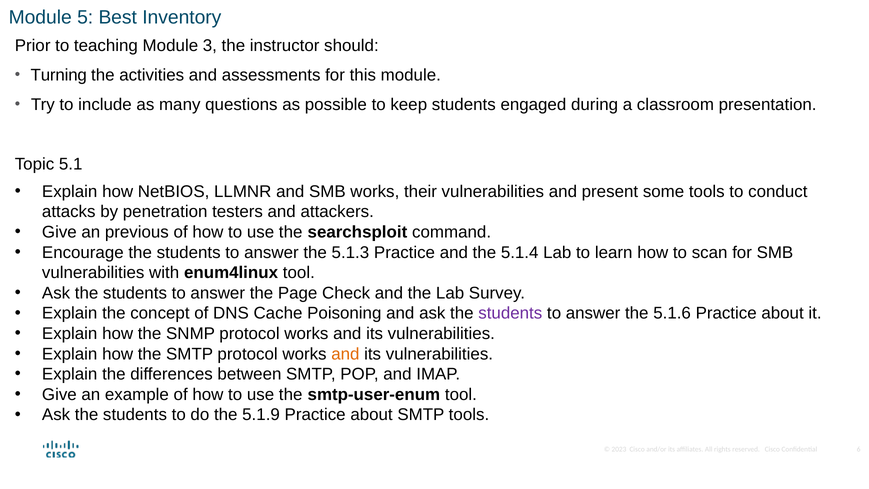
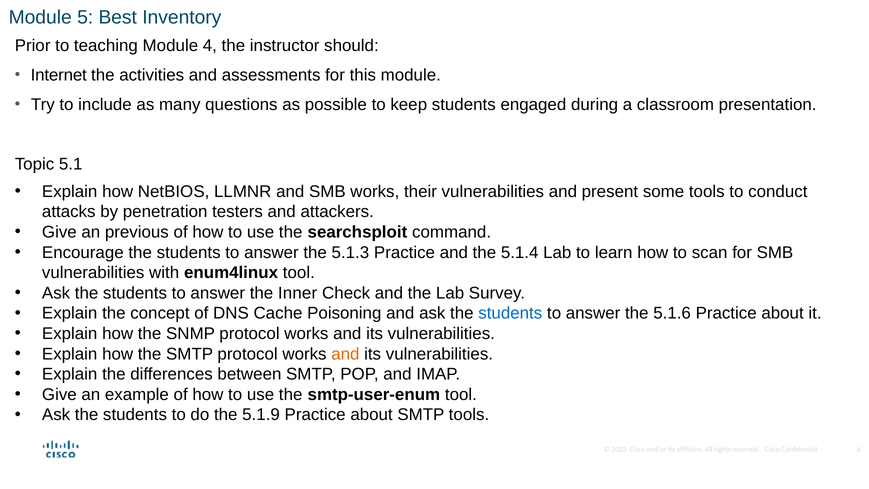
3: 3 -> 4 (210, 46)
Turning: Turning -> Internet (59, 75)
Page: Page -> Inner (298, 293)
students colour: purple -> blue (510, 313)
